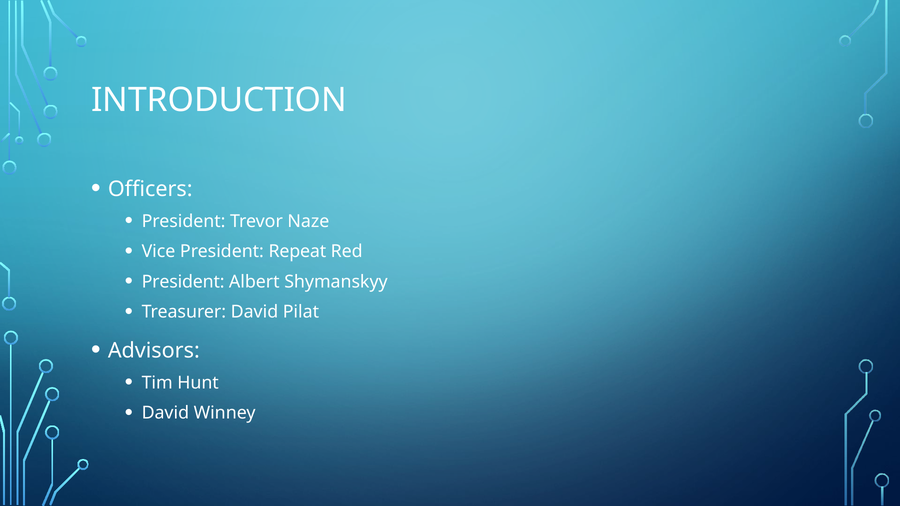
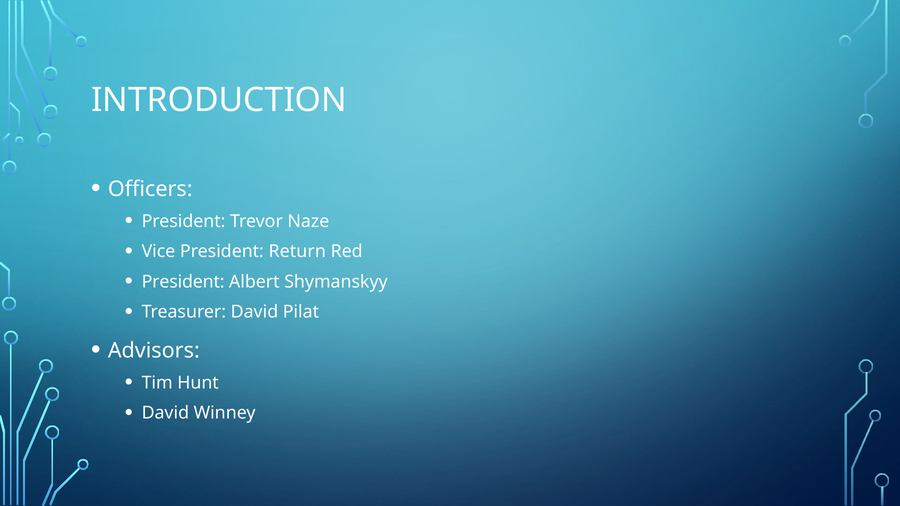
Repeat: Repeat -> Return (297, 252)
